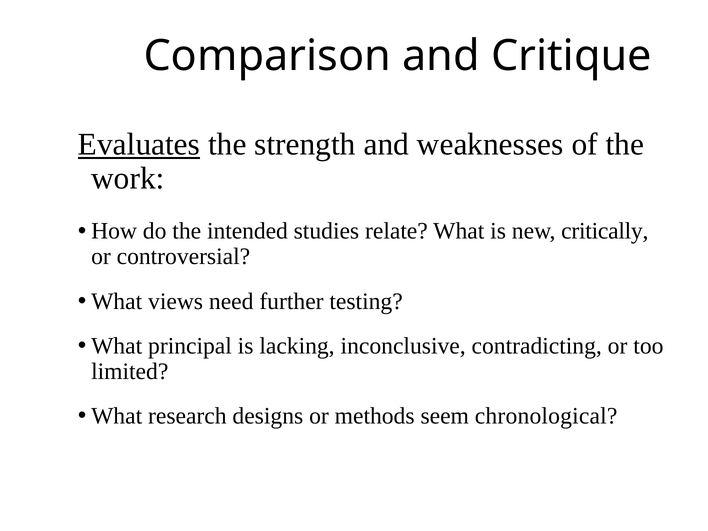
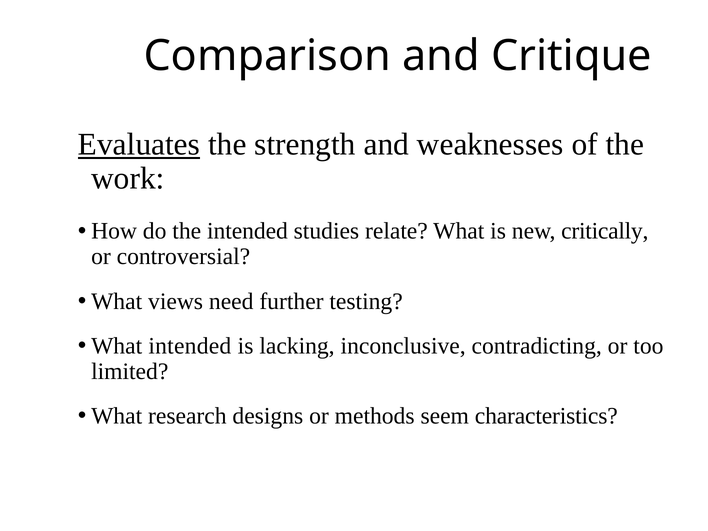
What principal: principal -> intended (190, 346)
chronological: chronological -> characteristics (546, 416)
